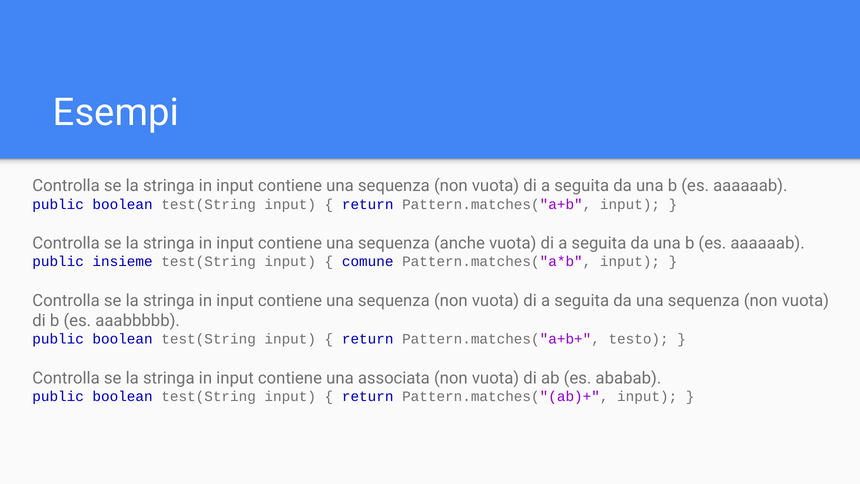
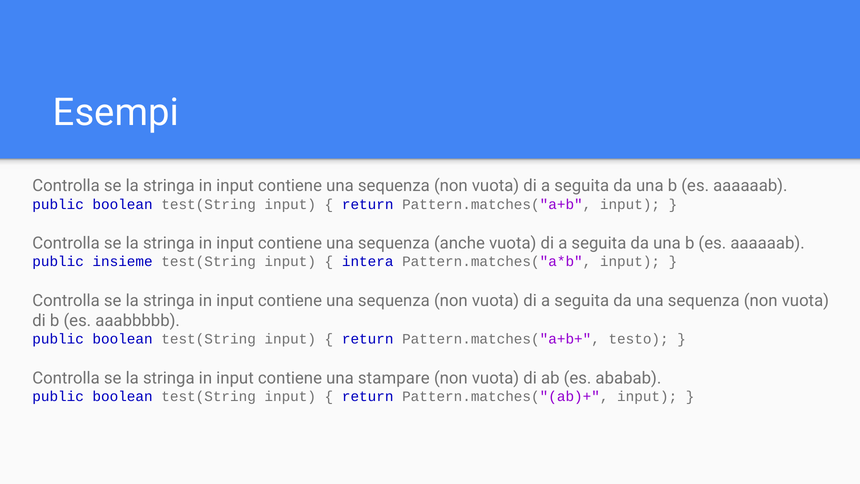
comune: comune -> intera (368, 262)
associata: associata -> stampare (394, 378)
